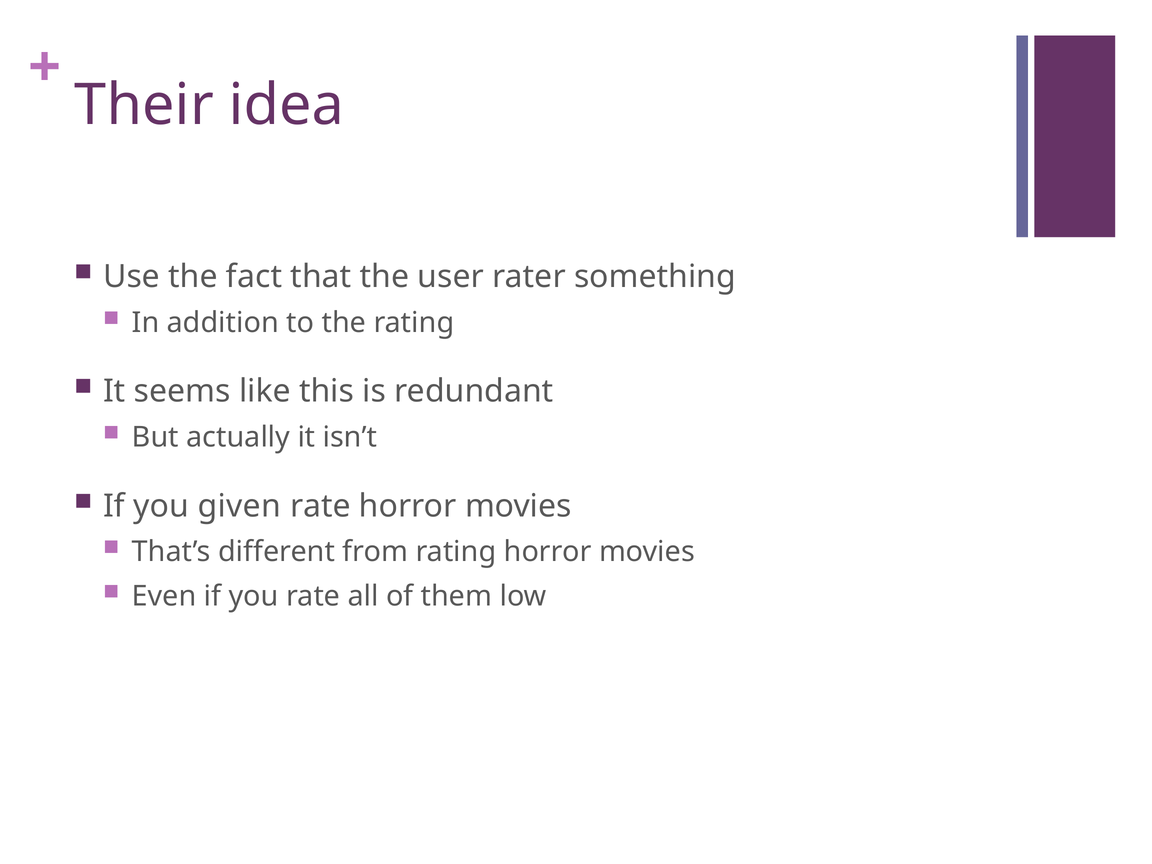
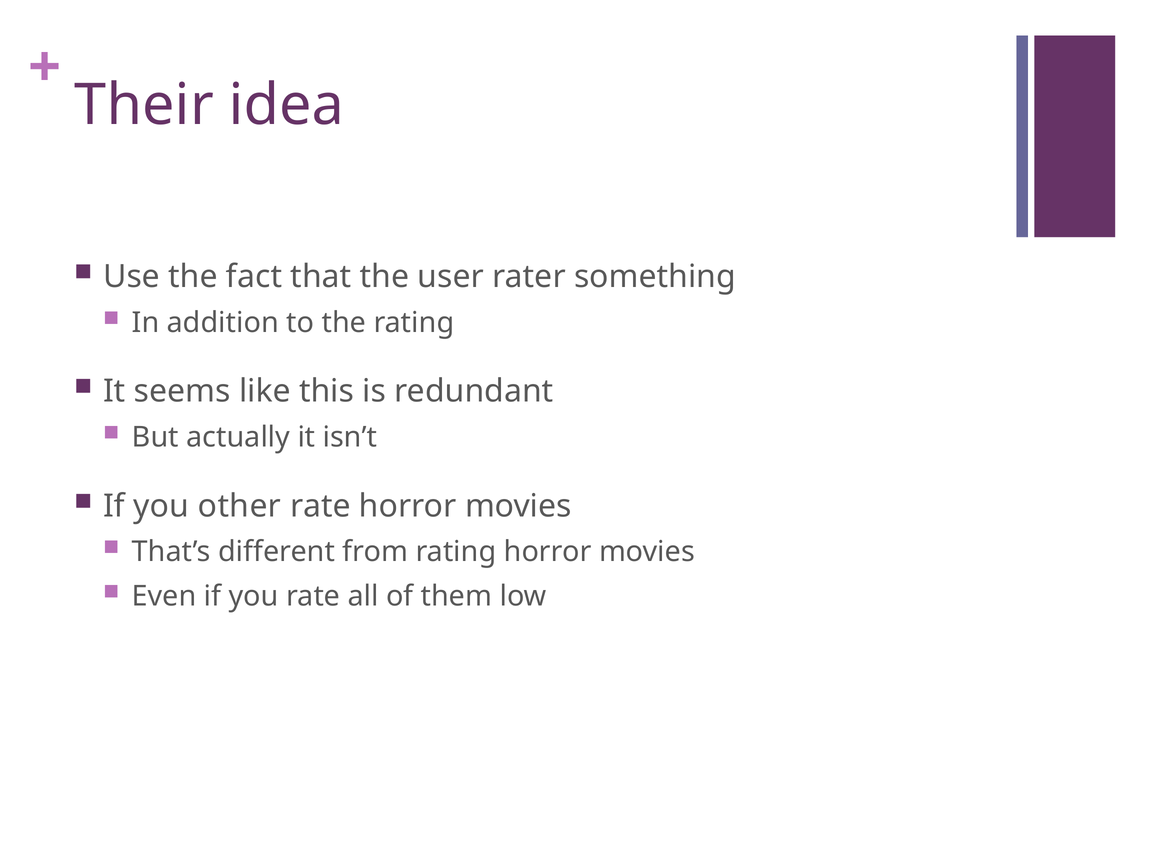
given: given -> other (239, 506)
